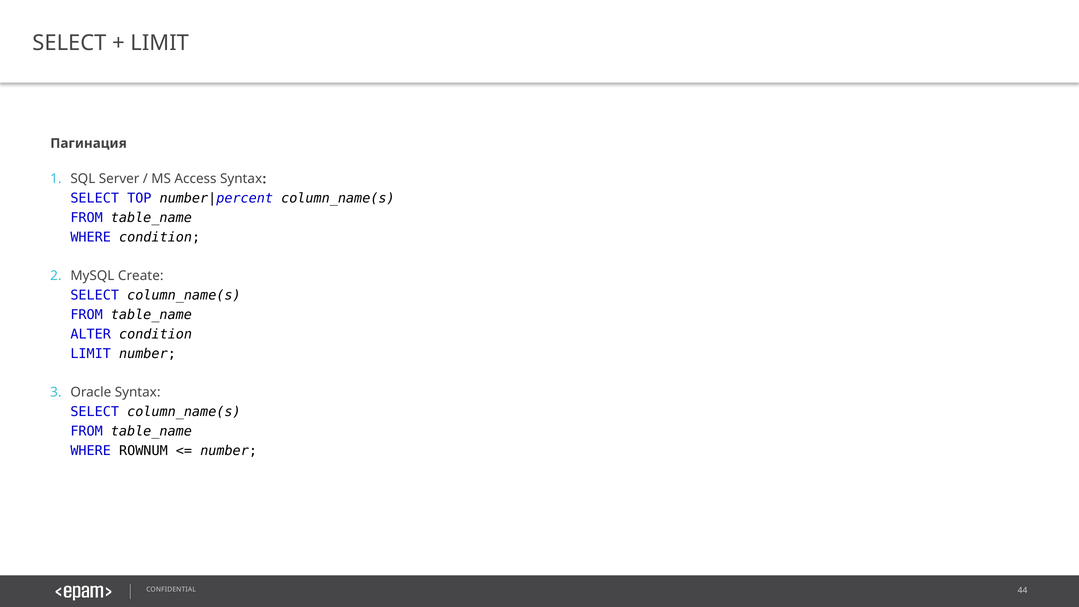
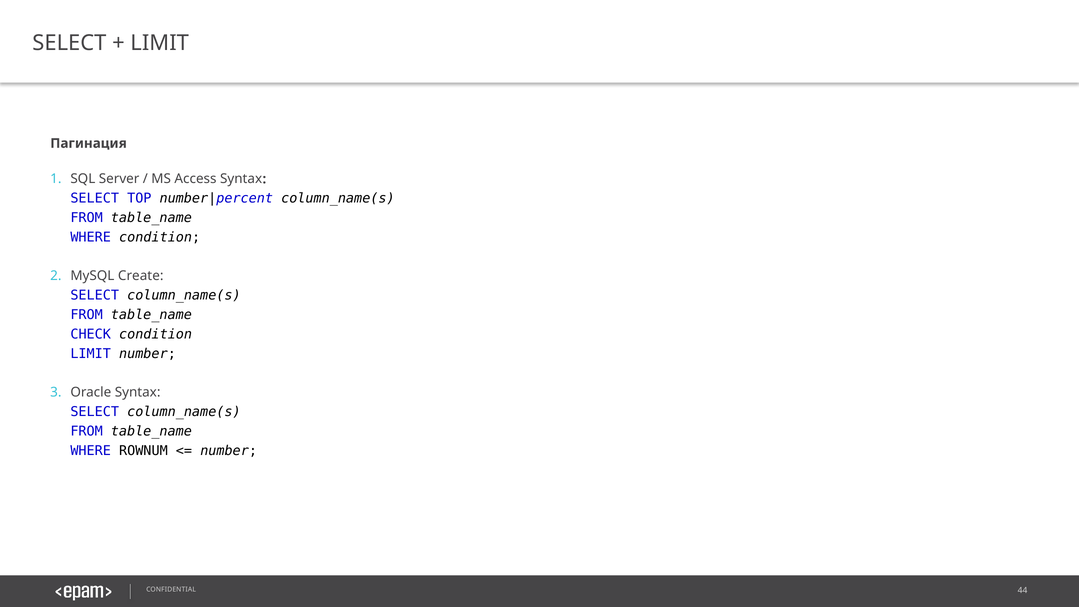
ALTER: ALTER -> CHECK (91, 334)
